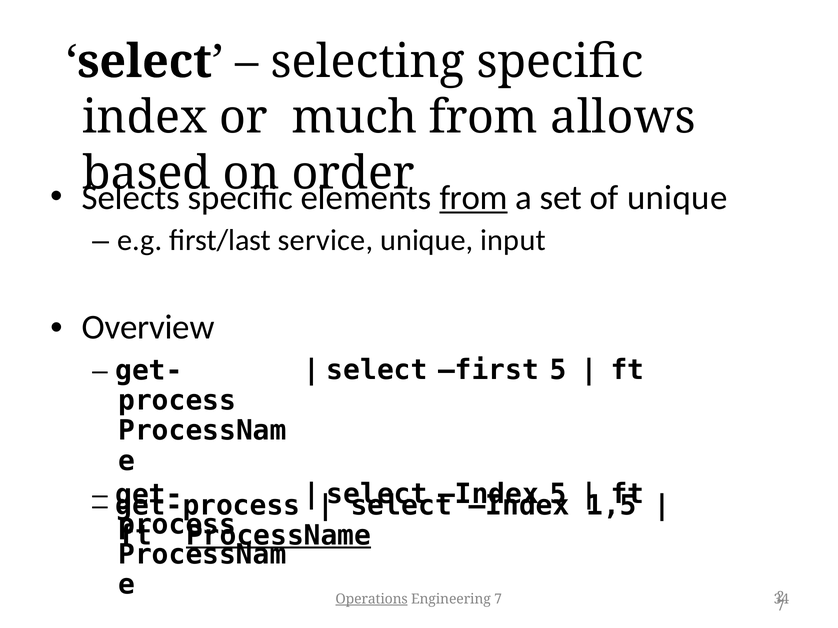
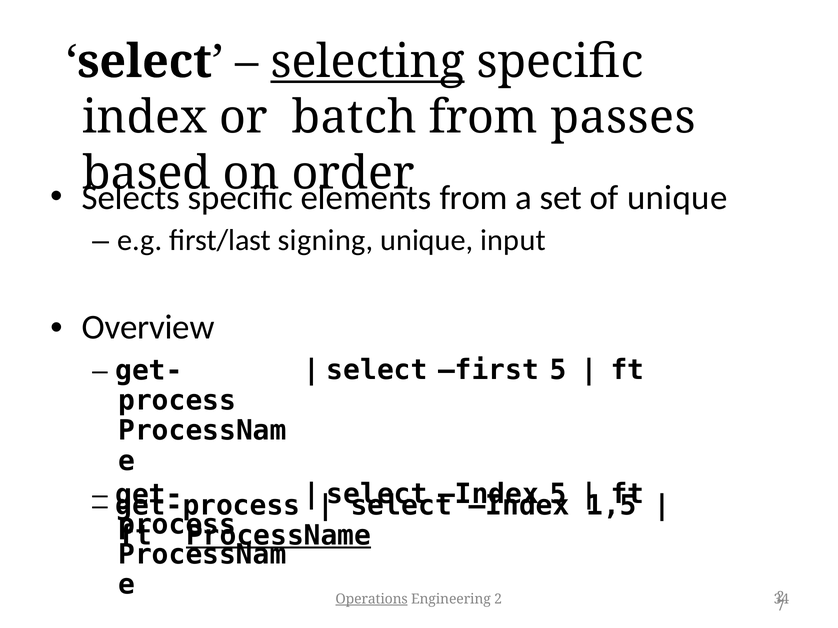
selecting underline: none -> present (368, 62)
much: much -> batch (354, 118)
allows: allows -> passes (623, 118)
from underline: present -> none (474, 198)
service: service -> signing (325, 241)
Engineering 7: 7 -> 2 (498, 600)
